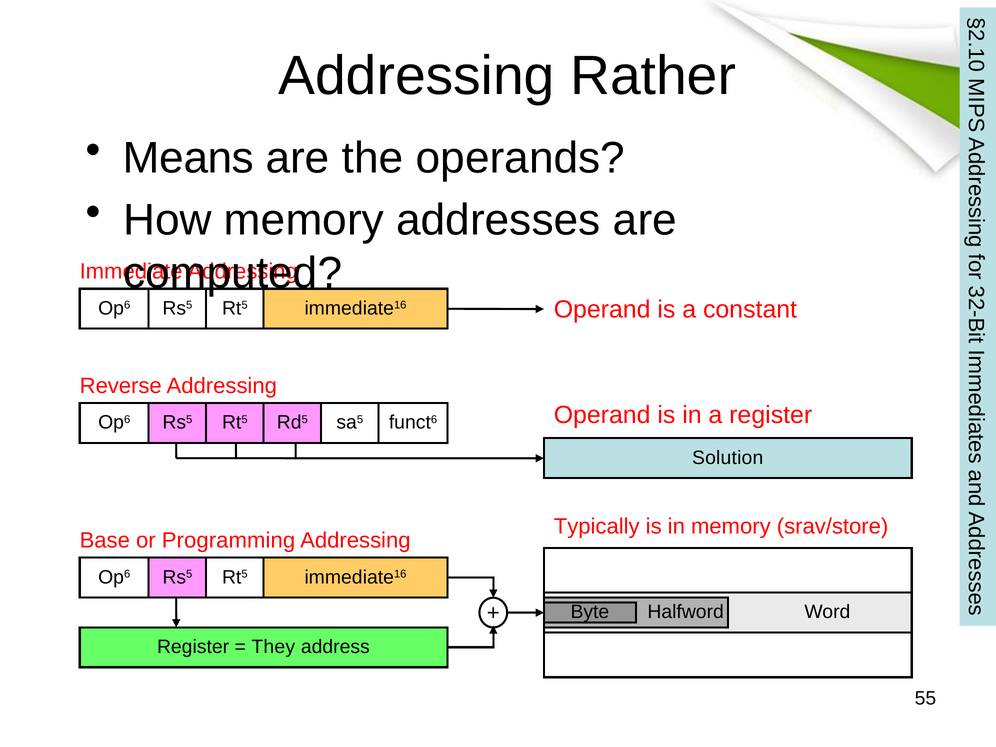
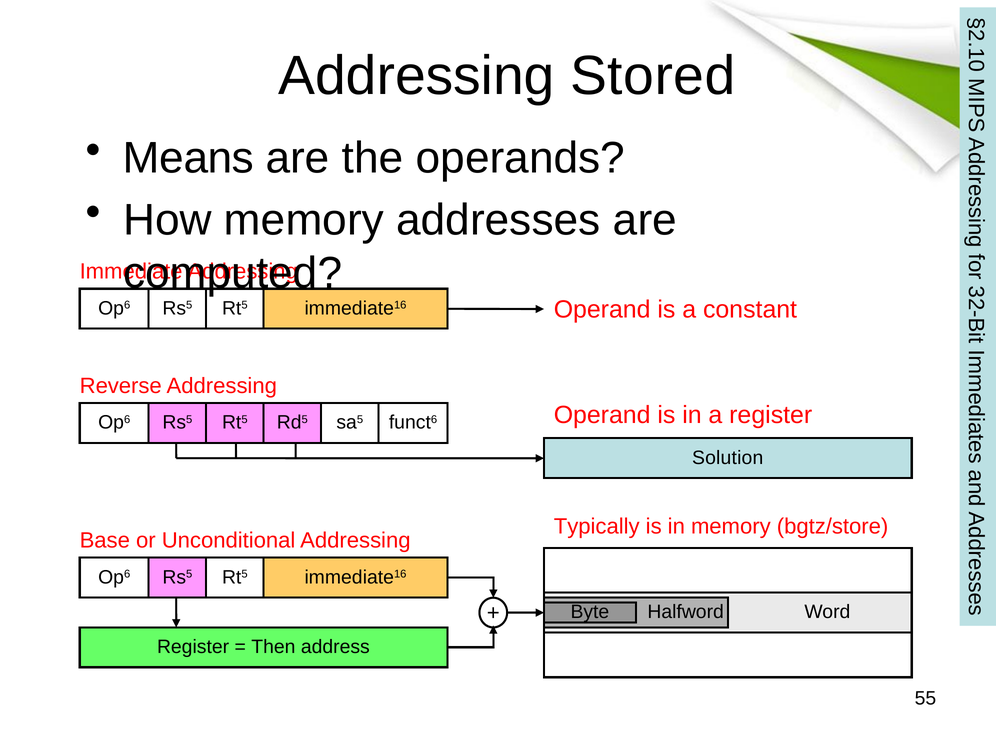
Rather: Rather -> Stored (653, 76)
srav/store: srav/store -> bgtz/store (833, 526)
Programming: Programming -> Unconditional (229, 540)
They: They -> Then (273, 647)
